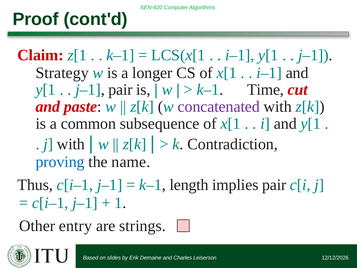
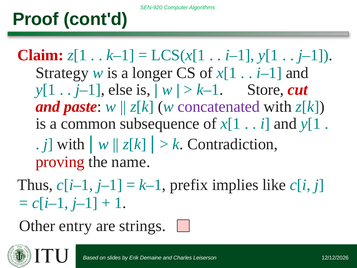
j–1 pair: pair -> else (120, 90)
Time: Time -> Store (266, 90)
proving colour: blue -> red (60, 162)
length: length -> prefix (189, 185)
implies pair: pair -> like (274, 185)
